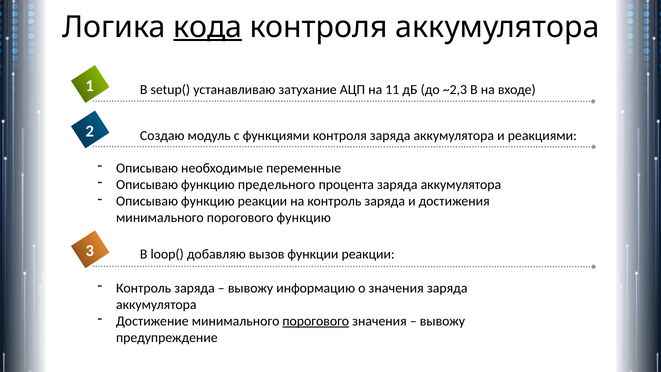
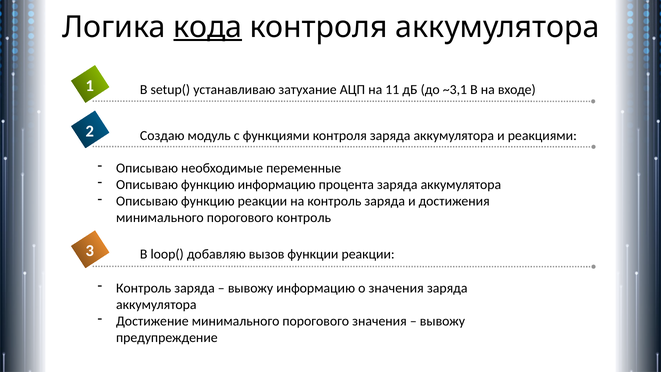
~2,3: ~2,3 -> ~3,1 (455, 89)
функцию предельного: предельного -> информацию (277, 185)
порогового функцию: функцию -> контроль (304, 218)
порогового underline: present -> none (316, 321)
